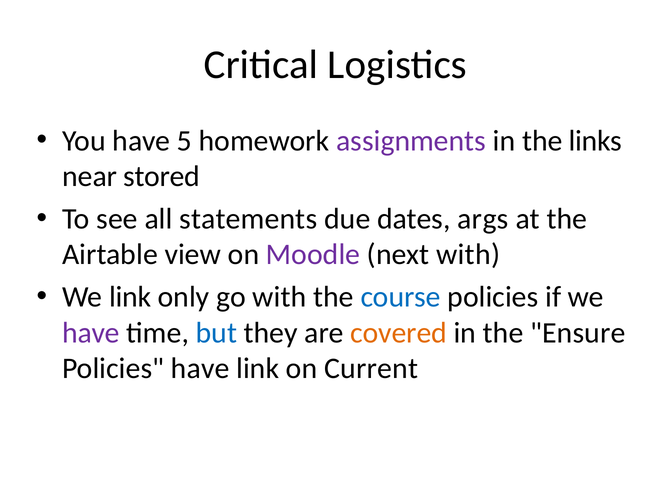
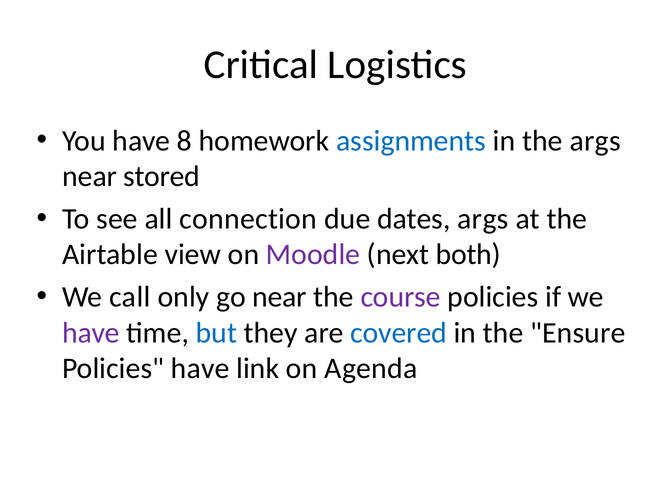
5: 5 -> 8 (184, 141)
assignments colour: purple -> blue (411, 141)
the links: links -> args (595, 141)
statements: statements -> connection (248, 219)
next with: with -> both (468, 255)
We link: link -> call (130, 297)
go with: with -> near (280, 297)
course colour: blue -> purple (401, 297)
covered colour: orange -> blue (399, 333)
Current: Current -> Agenda (371, 369)
